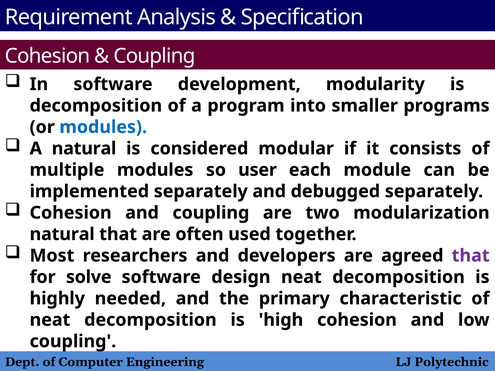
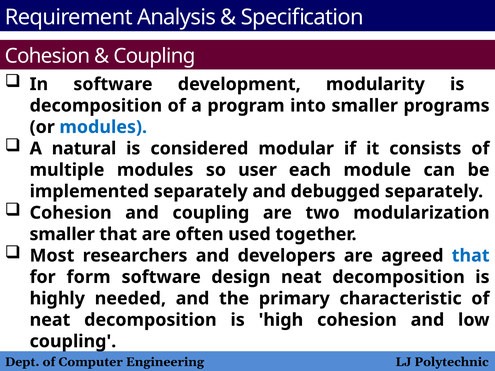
natural: natural -> smaller (62, 234)
that colour: purple -> blue (471, 256)
solve: solve -> form (89, 277)
